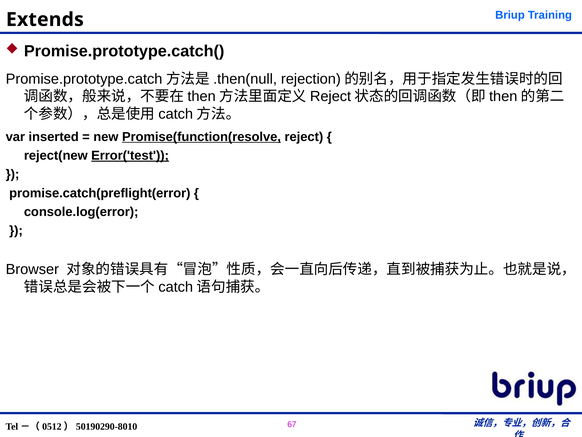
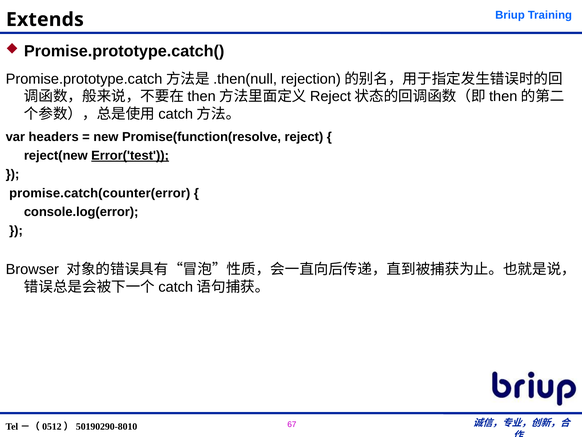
inserted: inserted -> headers (54, 137)
Promise(function(resolve underline: present -> none (202, 137)
promise.catch(preflight(error: promise.catch(preflight(error -> promise.catch(counter(error (100, 193)
